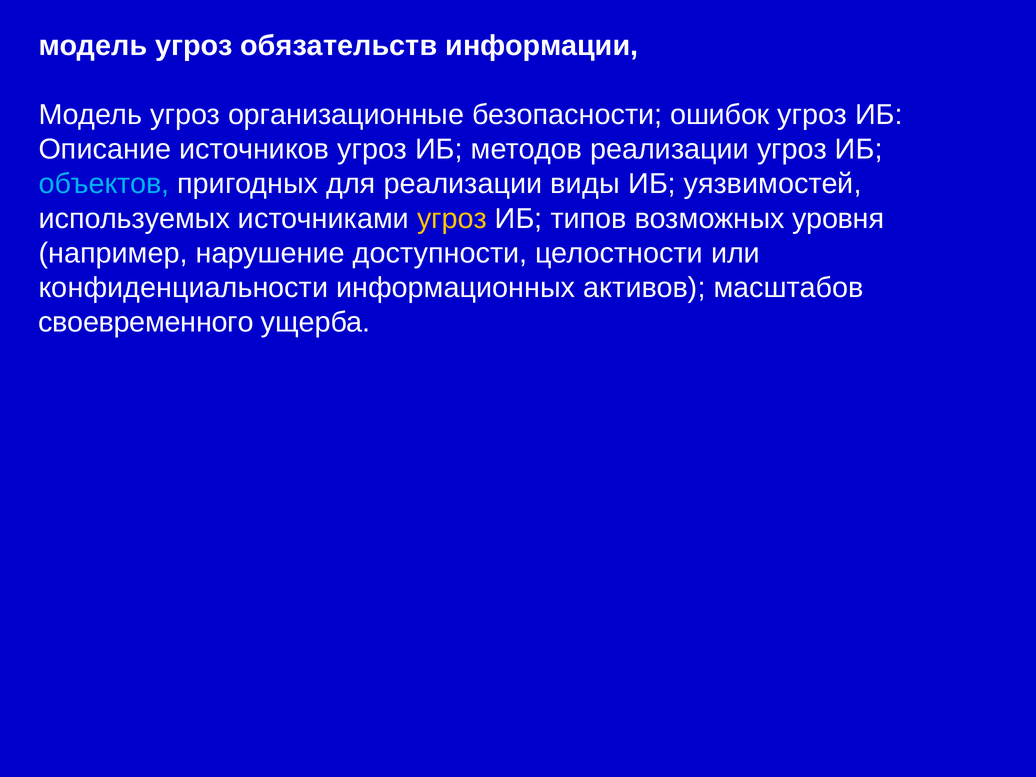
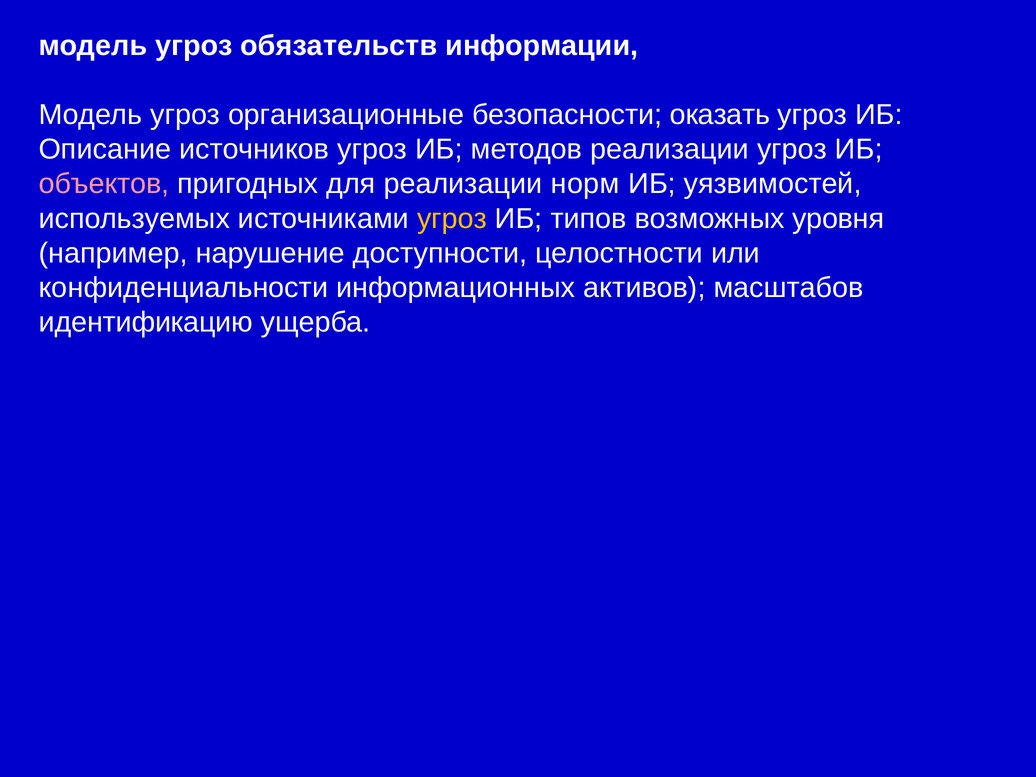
ошибок: ошибок -> оказать (720, 115)
объектов colour: light blue -> pink (104, 184)
виды: виды -> норм (585, 184)
своевременного: своевременного -> идентификацию (146, 322)
